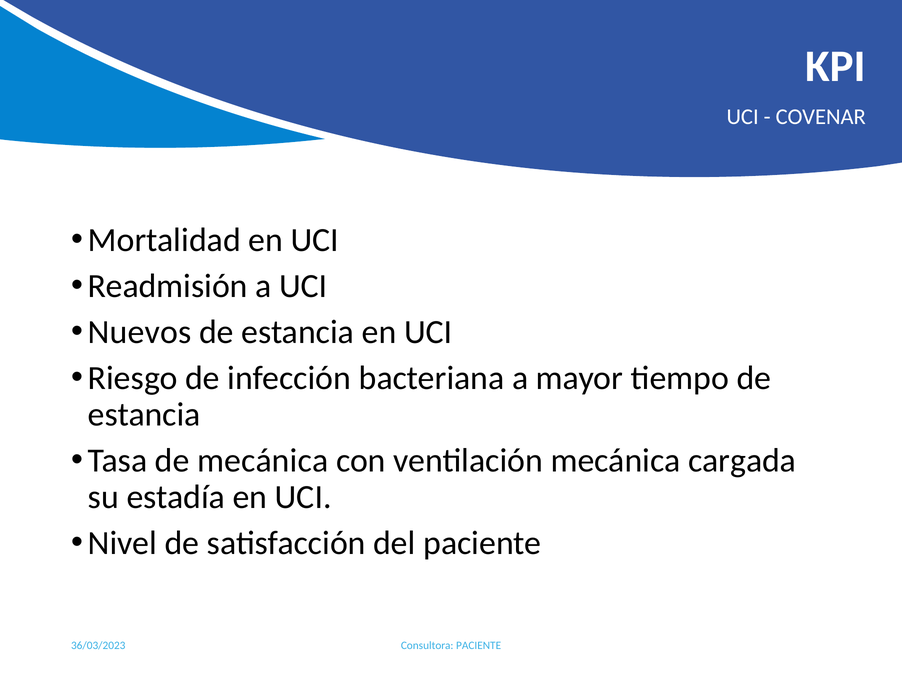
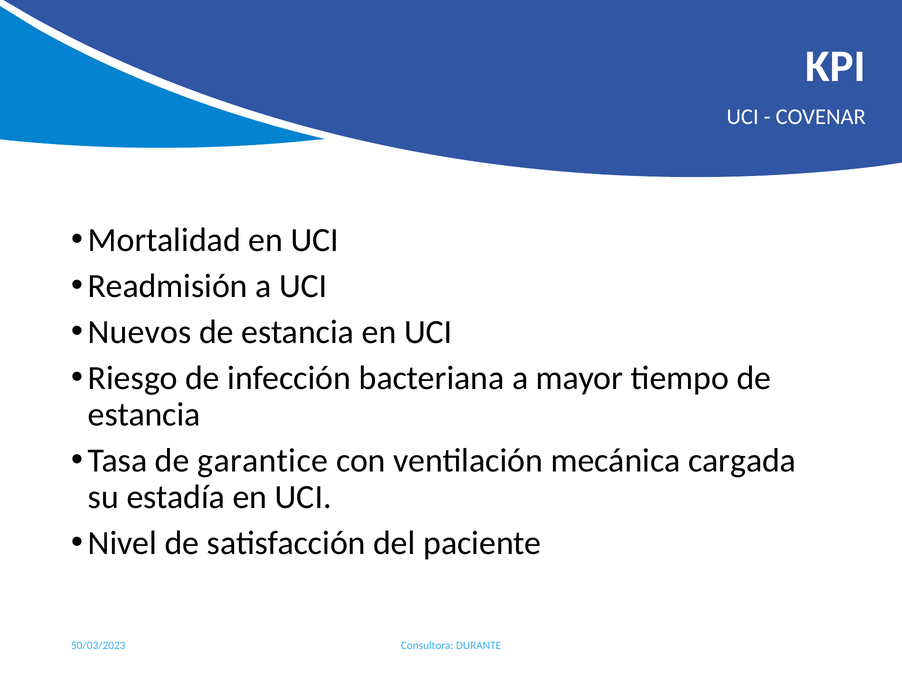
de mecánica: mecánica -> garantice (263, 461)
36/03/2023: 36/03/2023 -> 50/03/2023 (98, 646)
Consultora PACIENTE: PACIENTE -> DURANTE (479, 646)
